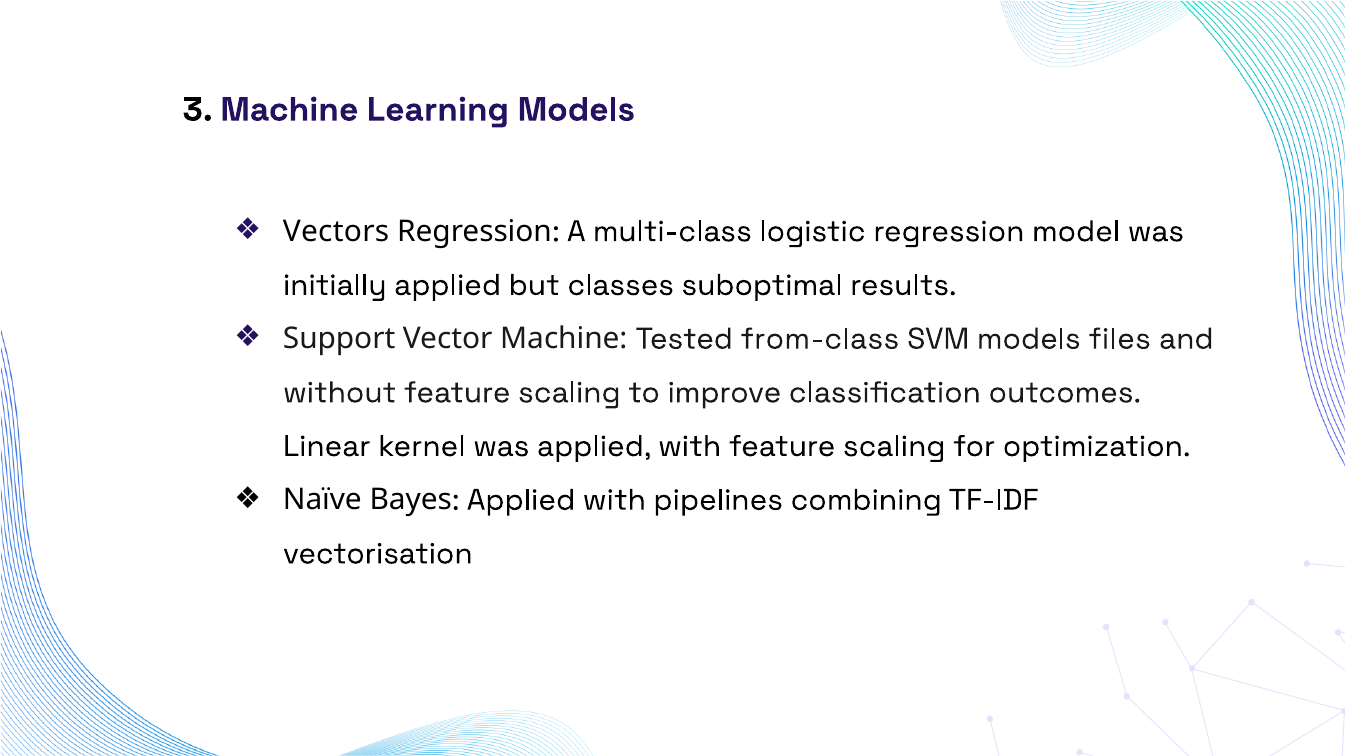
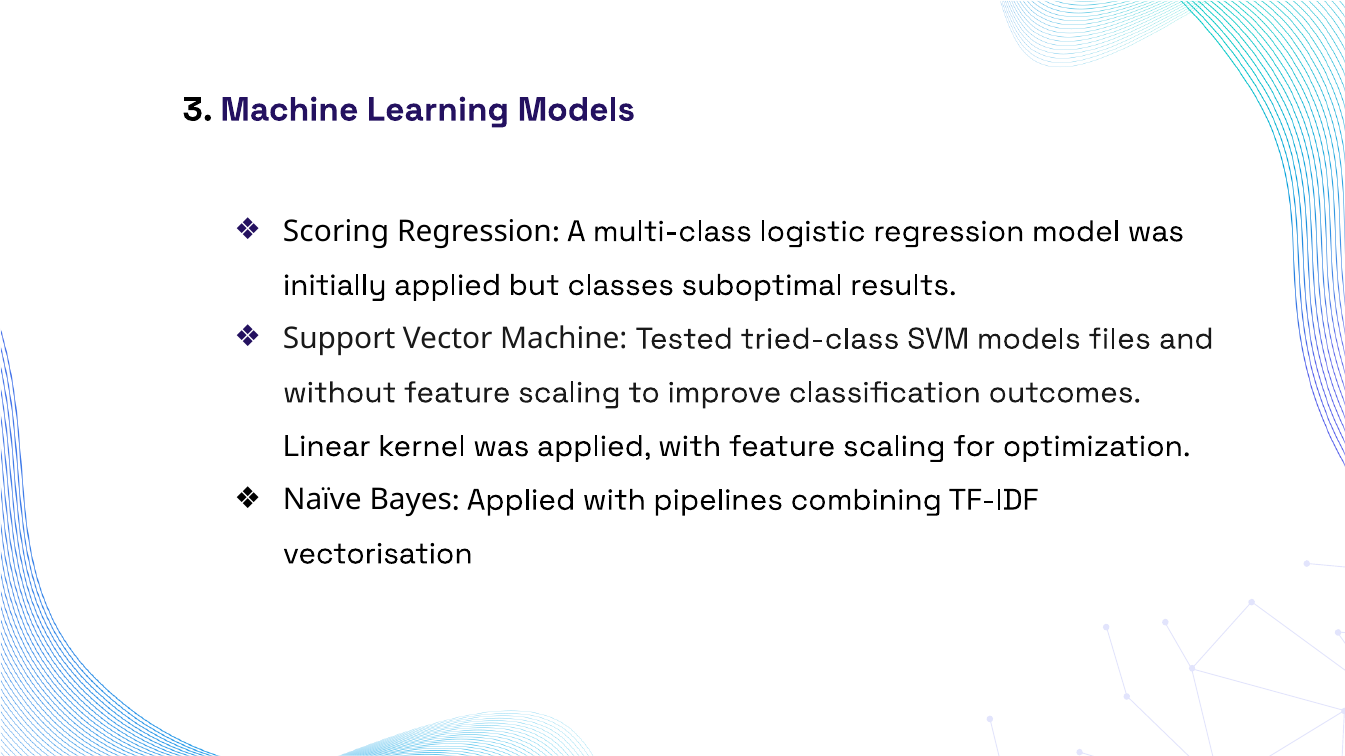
Vectors: Vectors -> Scoring (336, 232)
from-class: from-class -> tried-class (820, 339)
